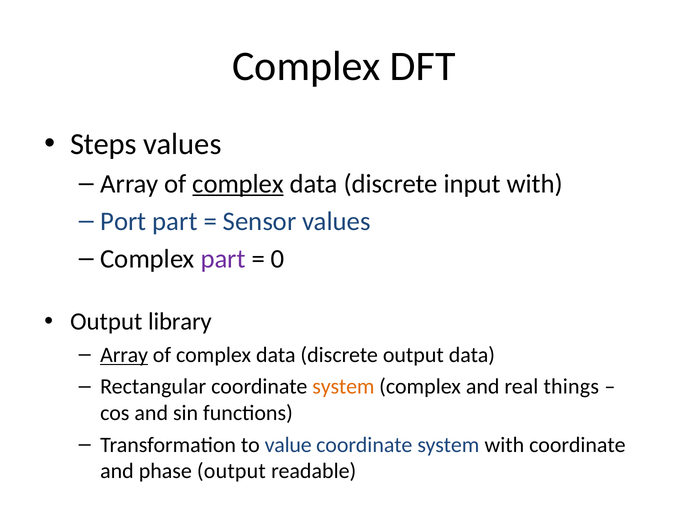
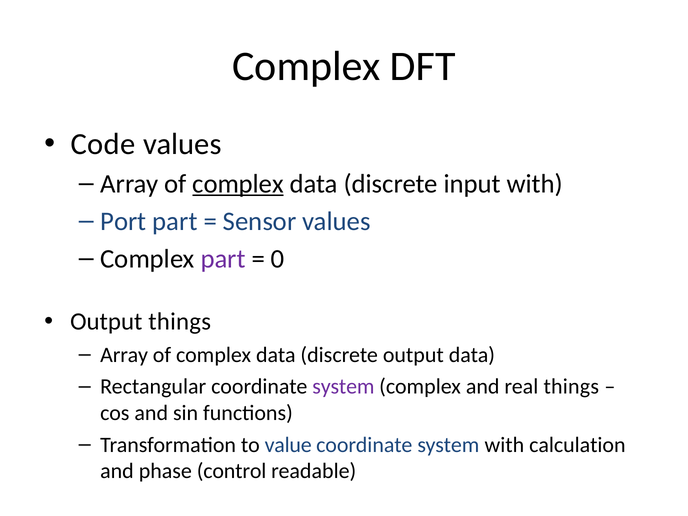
Steps: Steps -> Code (103, 144)
Output library: library -> things (180, 322)
Array underline: present -> none (124, 355)
system colour: orange -> purple (343, 387)
with coordinate: coordinate -> calculation (577, 445)
phase output: output -> control (232, 471)
